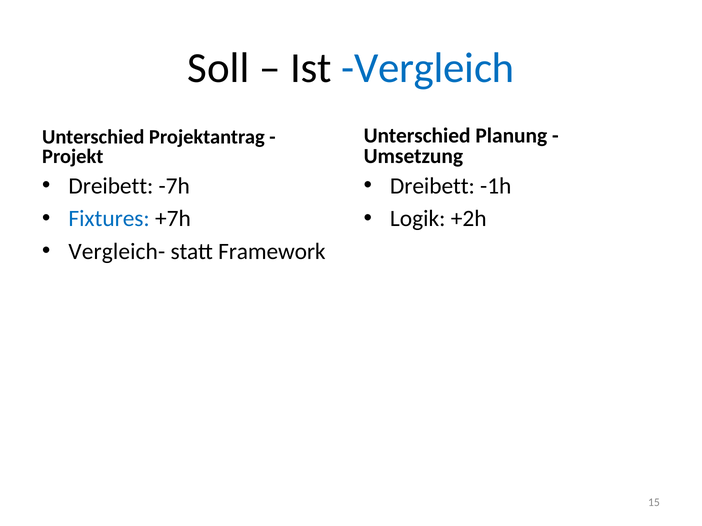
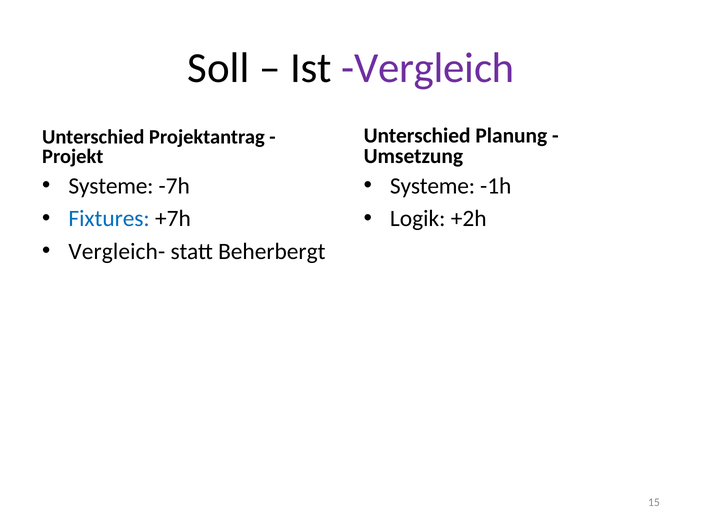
Vergleich colour: blue -> purple (428, 68)
Dreibett: Dreibett -> Systeme (111, 186)
Dreibett: Dreibett -> Systeme (432, 186)
Framework: Framework -> Beherbergt (272, 252)
